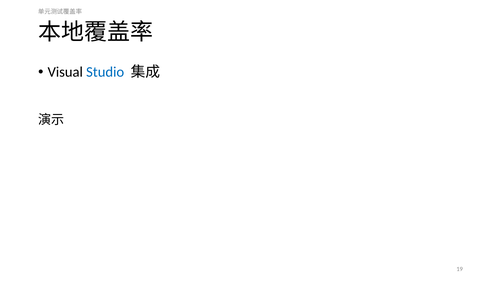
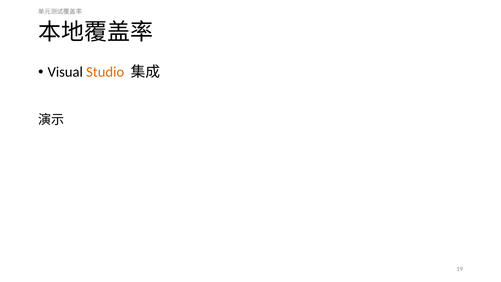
Studio colour: blue -> orange (105, 72)
